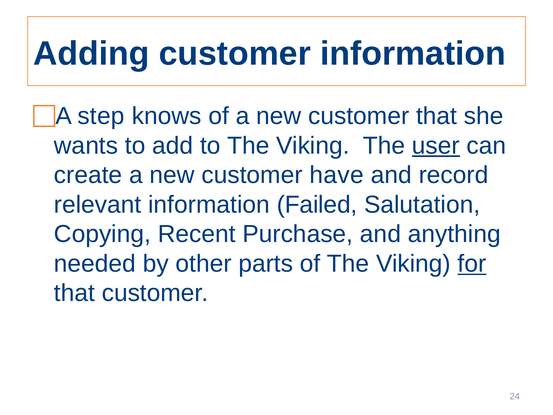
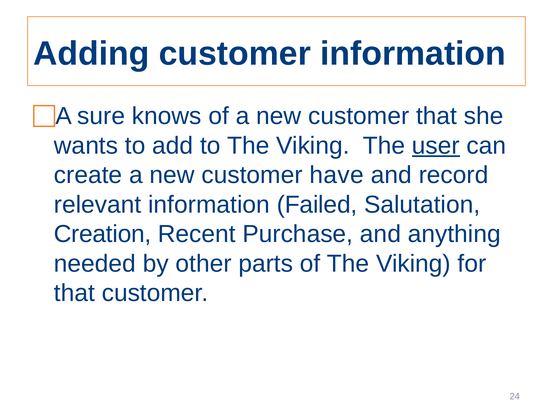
step: step -> sure (101, 116)
Copying: Copying -> Creation (103, 234)
for underline: present -> none (472, 264)
